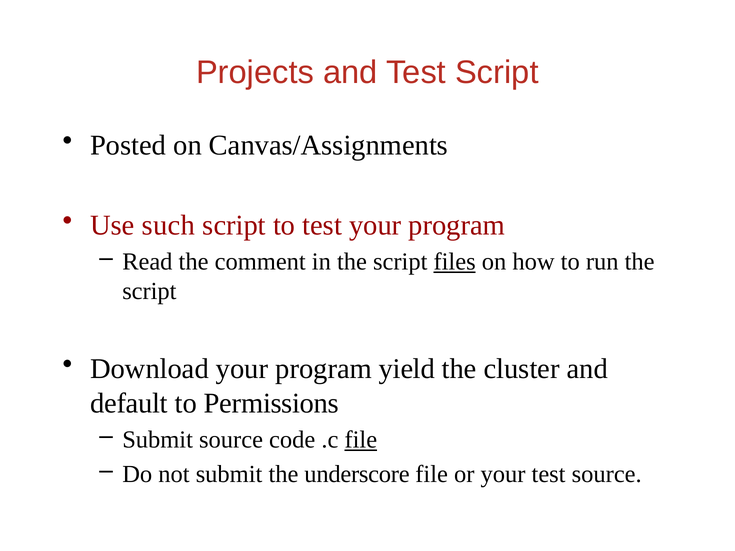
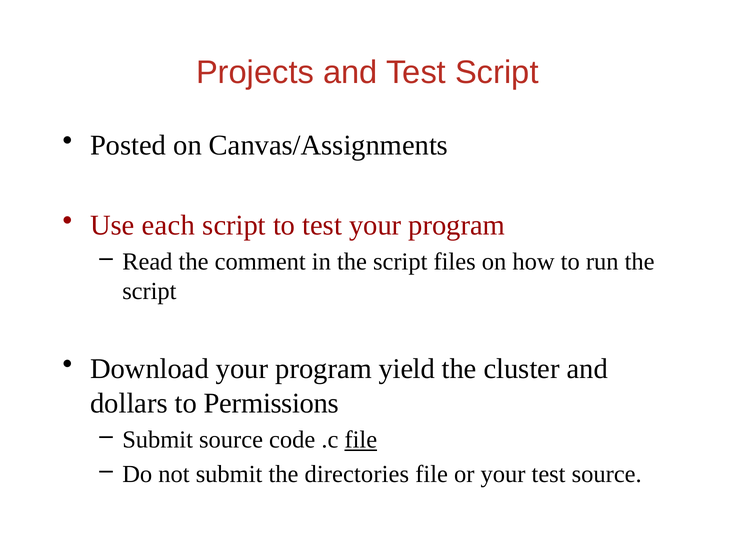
such: such -> each (168, 225)
files underline: present -> none (455, 262)
default: default -> dollars (129, 404)
underscore: underscore -> directories (357, 474)
